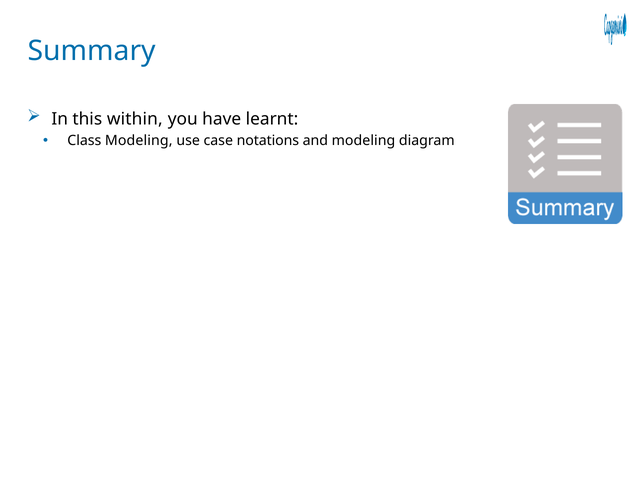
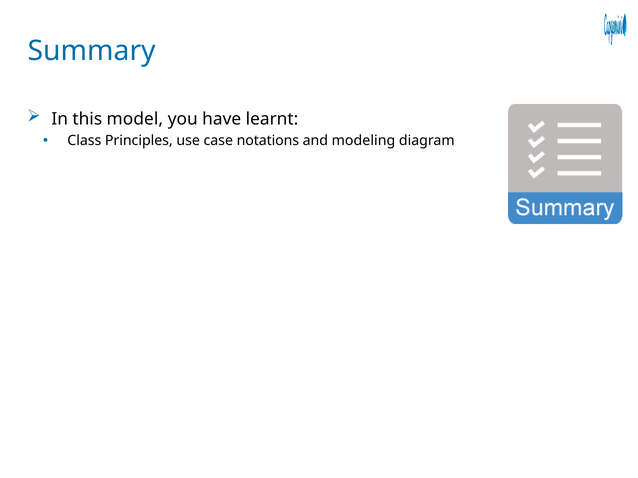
within: within -> model (135, 119)
Class Modeling: Modeling -> Principles (139, 141)
